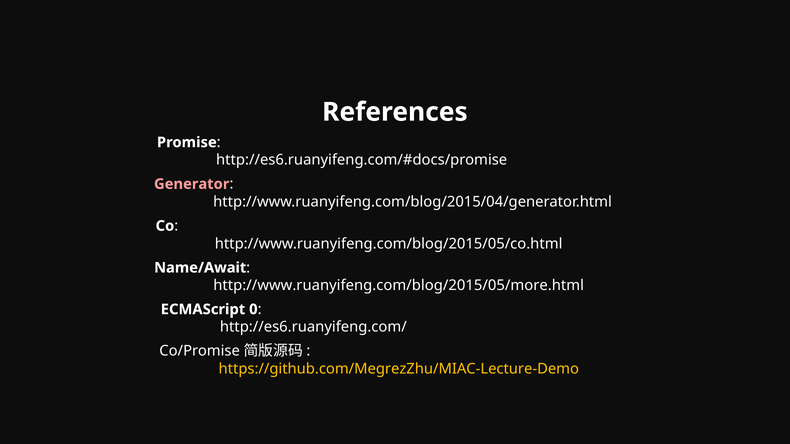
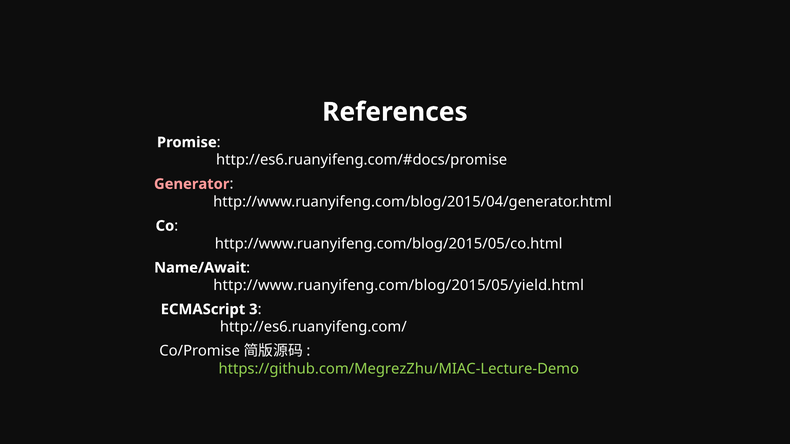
http://www.ruanyifeng.com/blog/2015/05/more.html: http://www.ruanyifeng.com/blog/2015/05/more.html -> http://www.ruanyifeng.com/blog/2015/05/yield.html (399, 286)
0: 0 -> 3 (253, 310)
https://github.com/MegrezZhu/MIAC-Lecture-Demo colour: yellow -> light green (399, 369)
